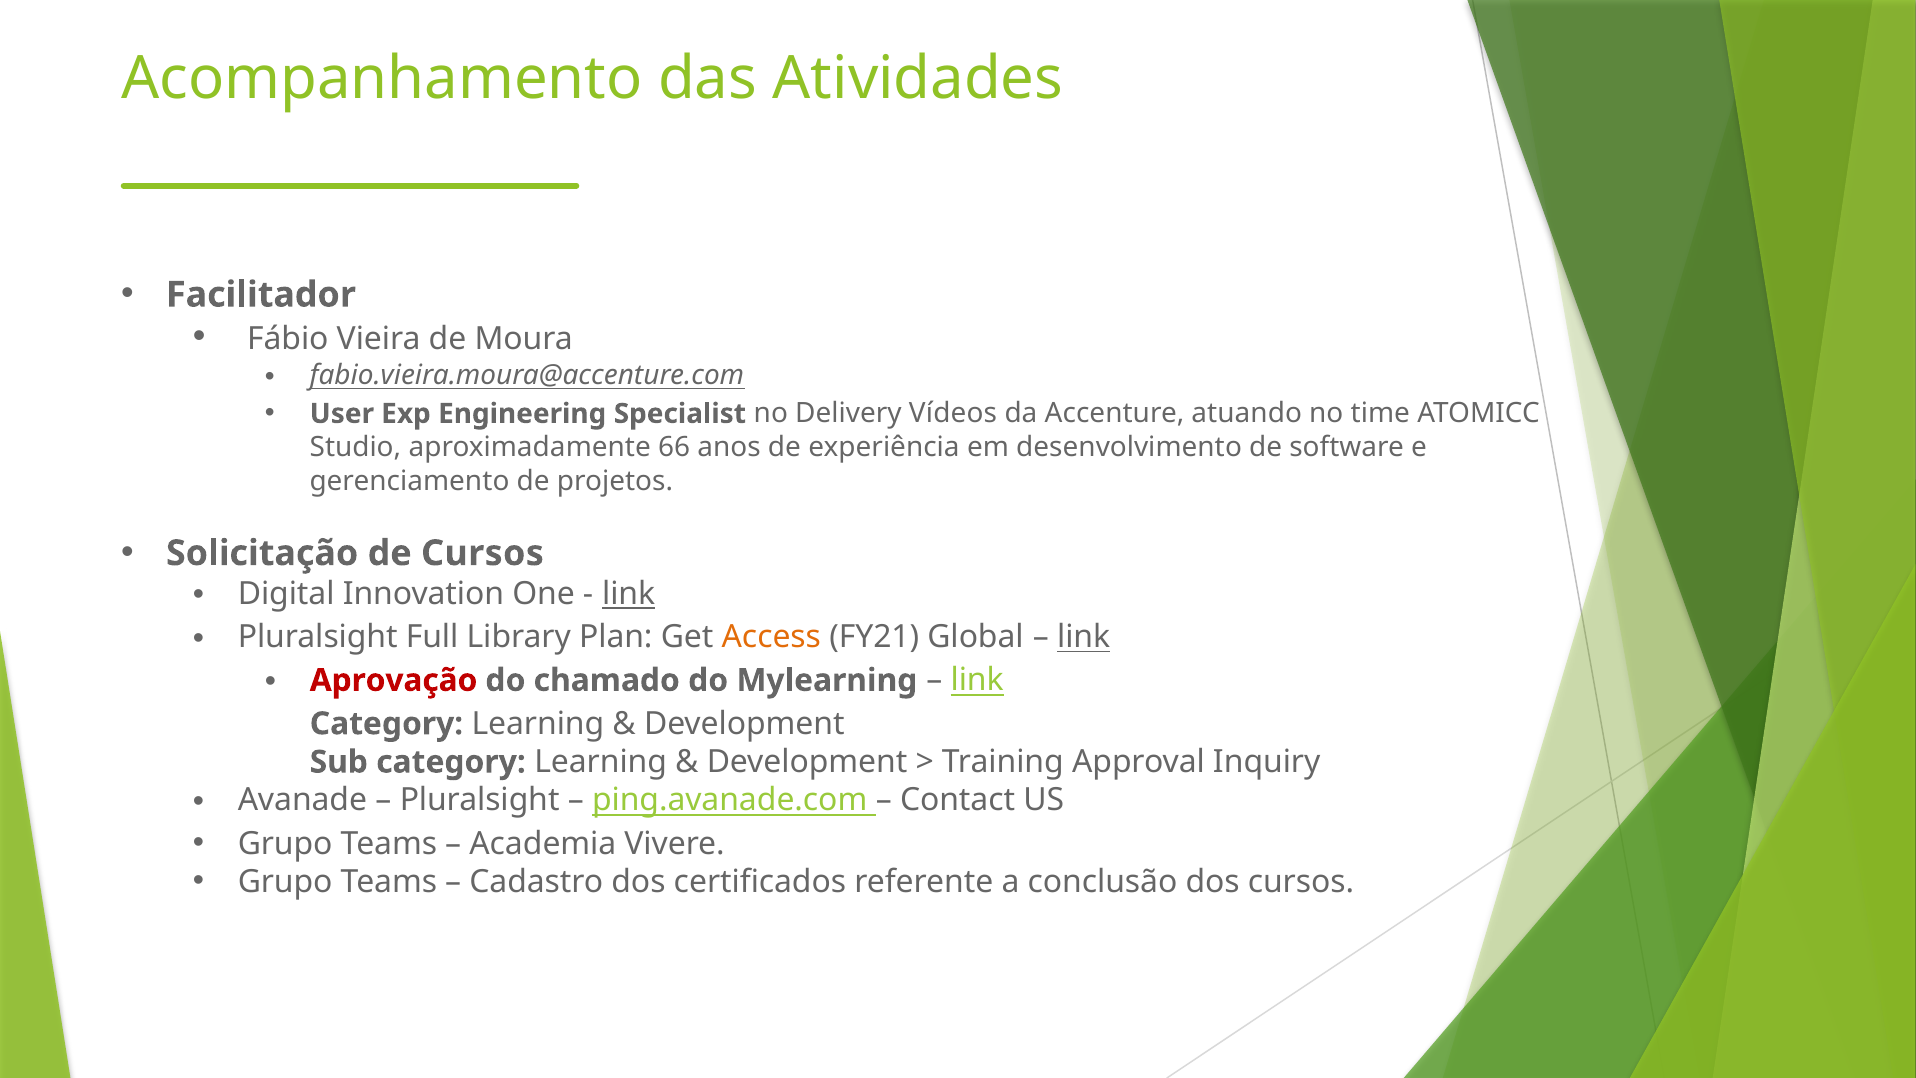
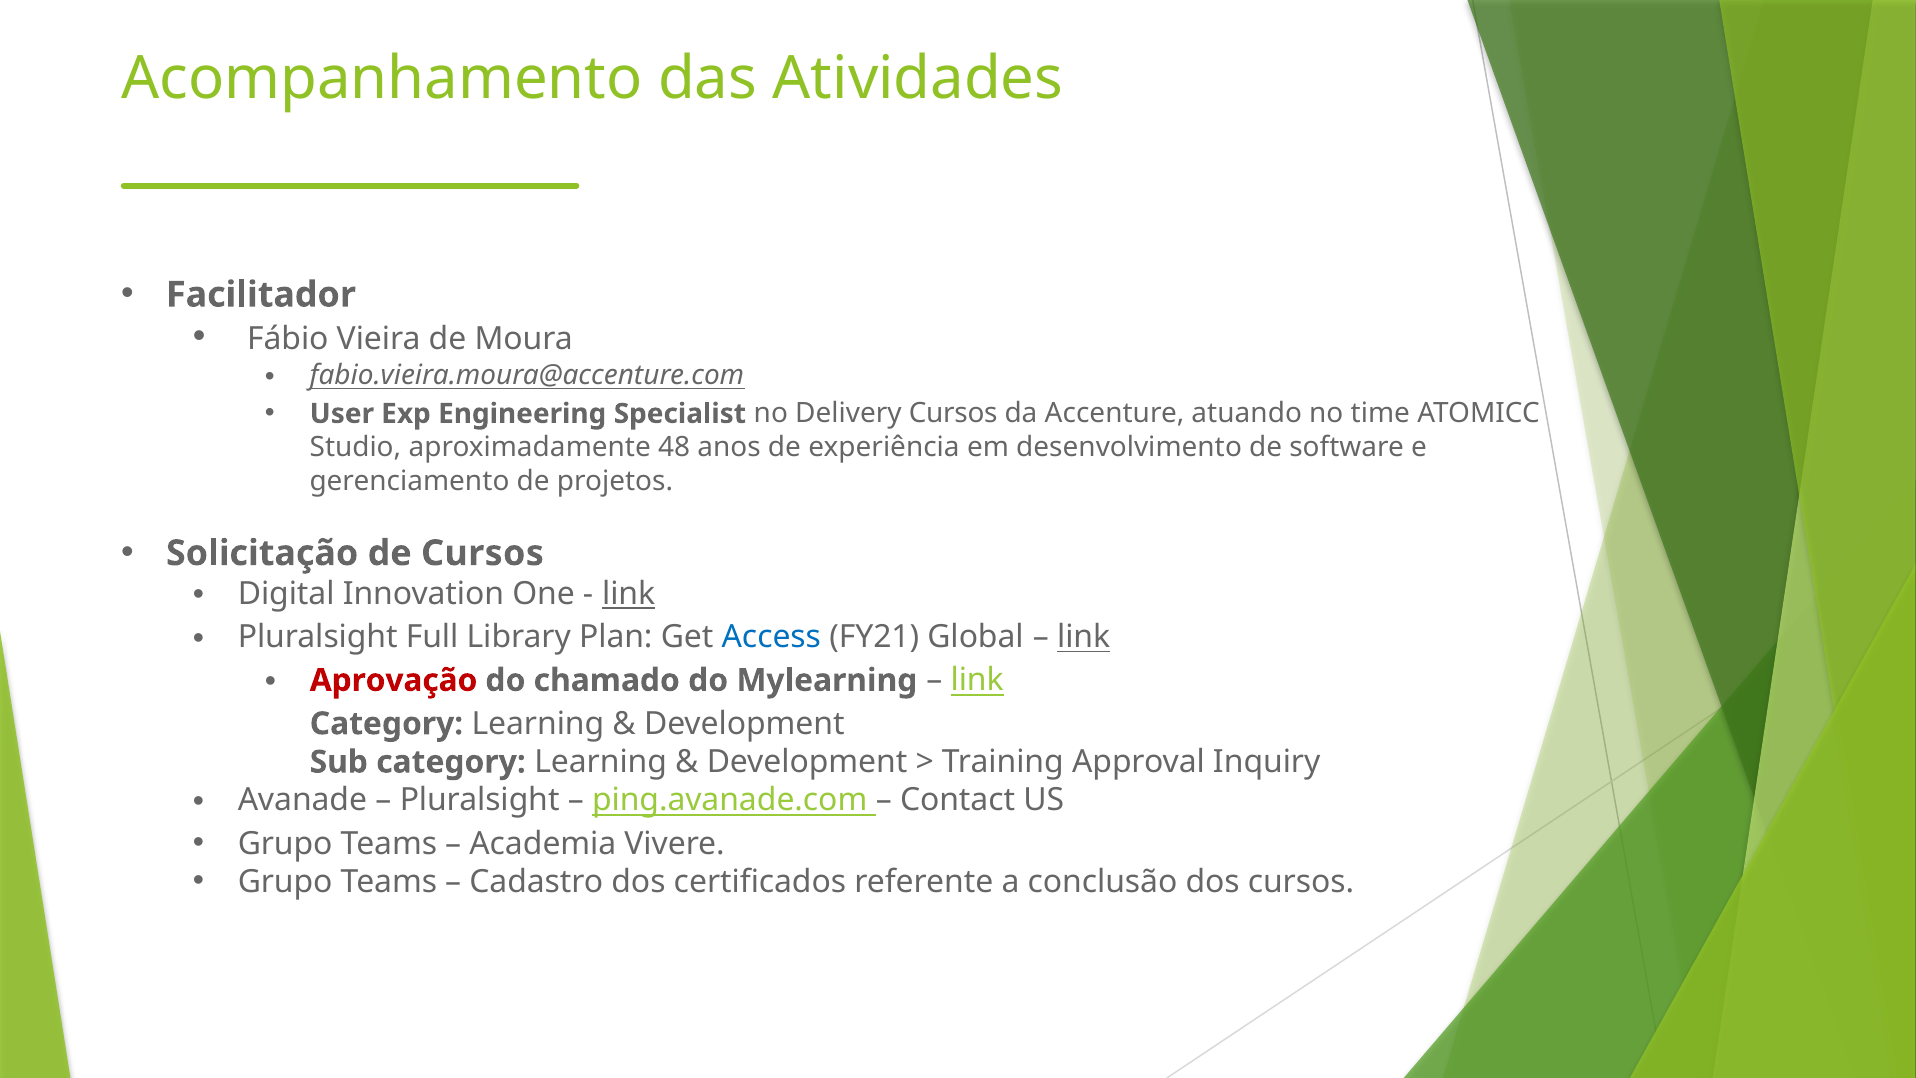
Delivery Vídeos: Vídeos -> Cursos (953, 414)
66: 66 -> 48 (674, 447)
Access colour: orange -> blue (771, 637)
